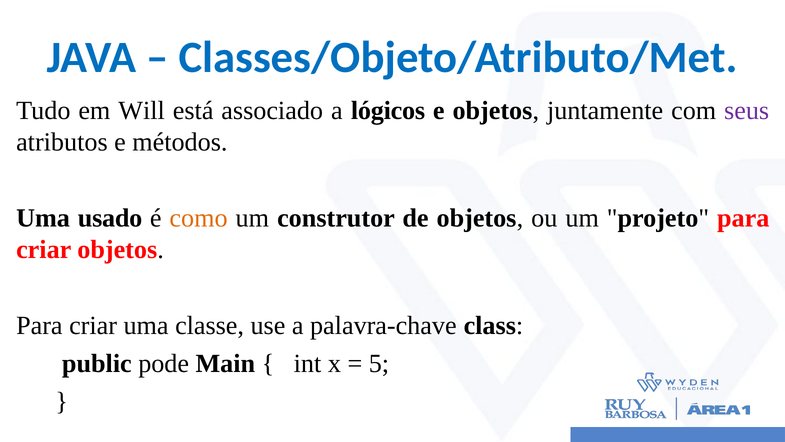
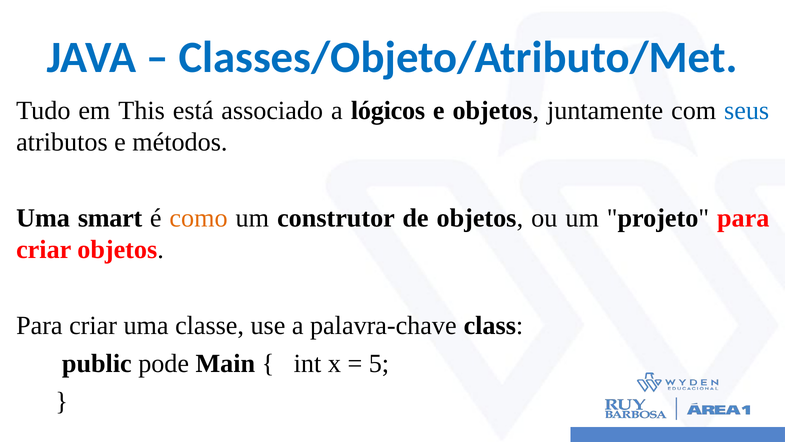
Will: Will -> This (142, 111)
seus colour: purple -> blue (747, 111)
usado: usado -> smart (110, 218)
